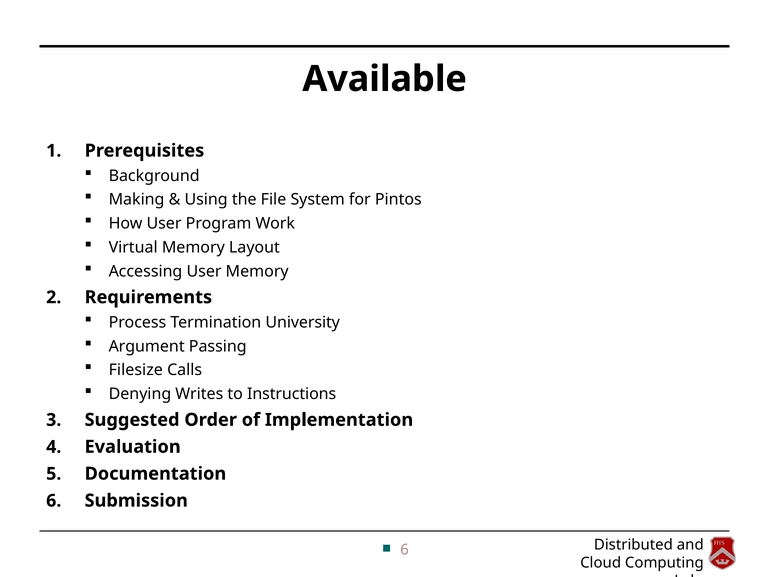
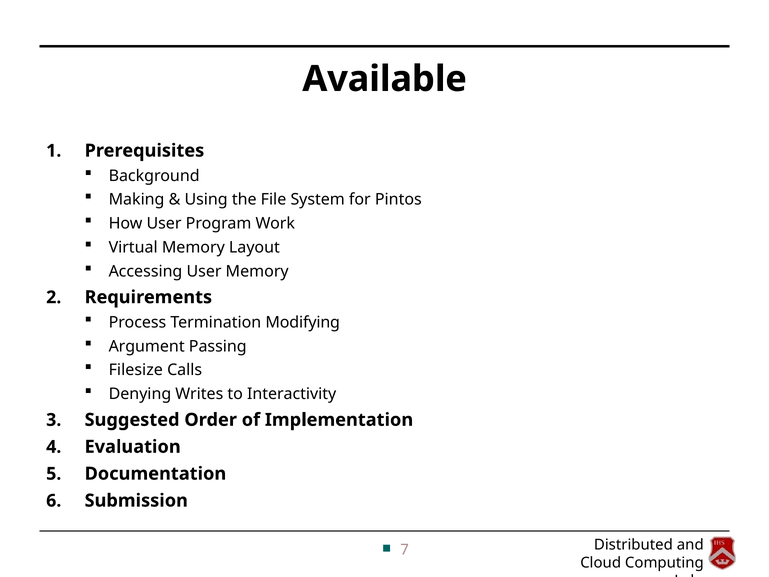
University: University -> Modifying (303, 322)
Instructions: Instructions -> Interactivity (292, 394)
6: 6 -> 7 (405, 550)
